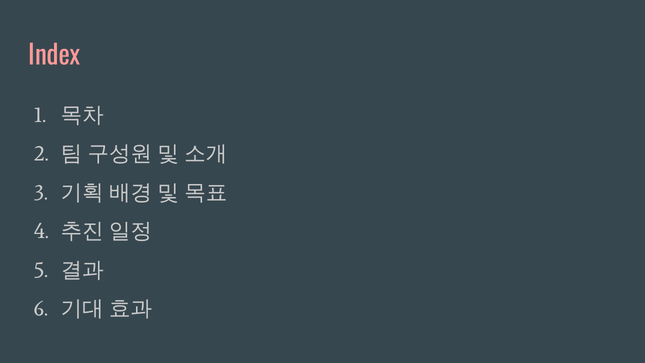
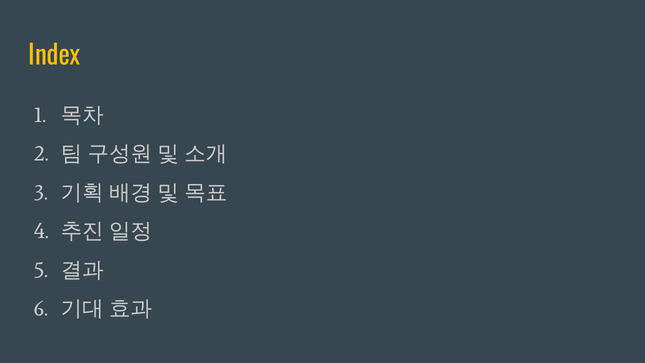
Index colour: pink -> yellow (54, 56)
